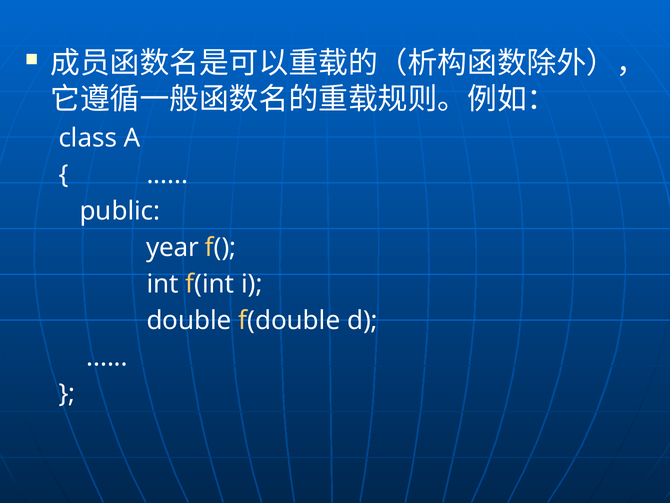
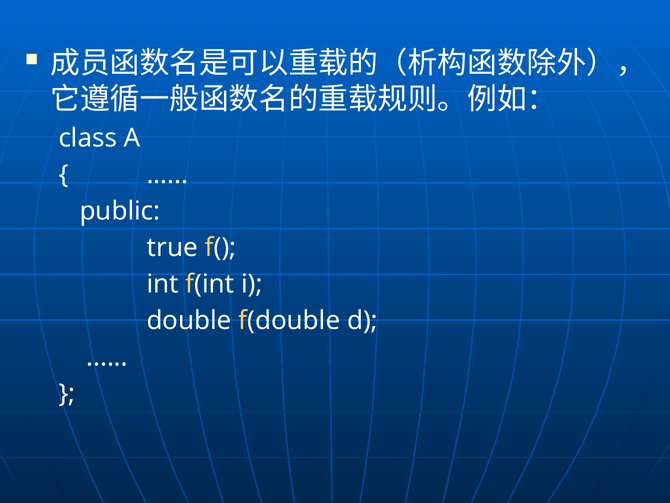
year: year -> true (172, 247)
